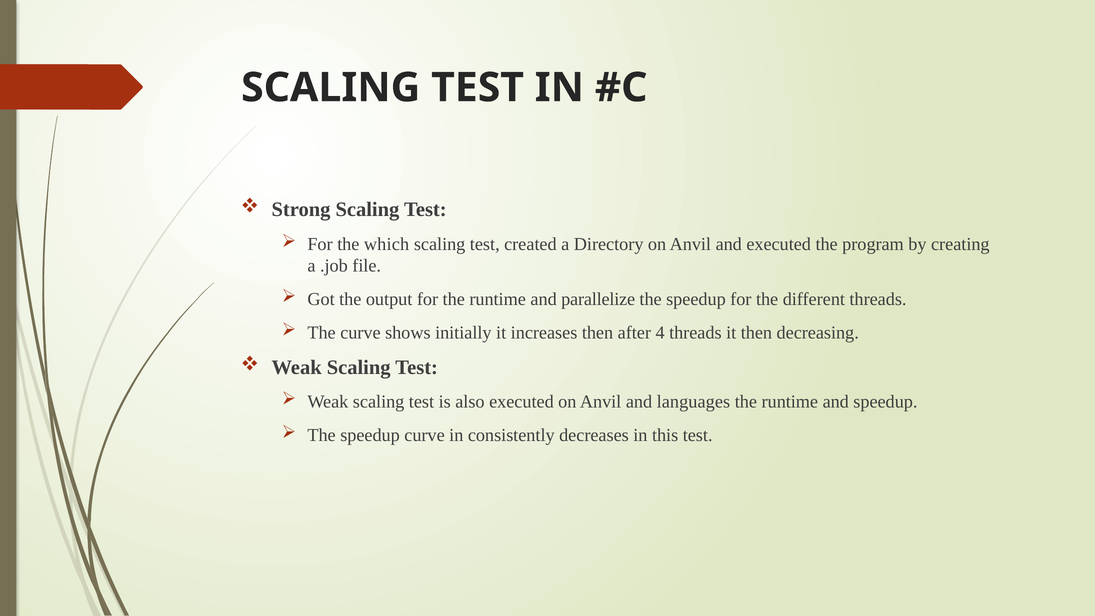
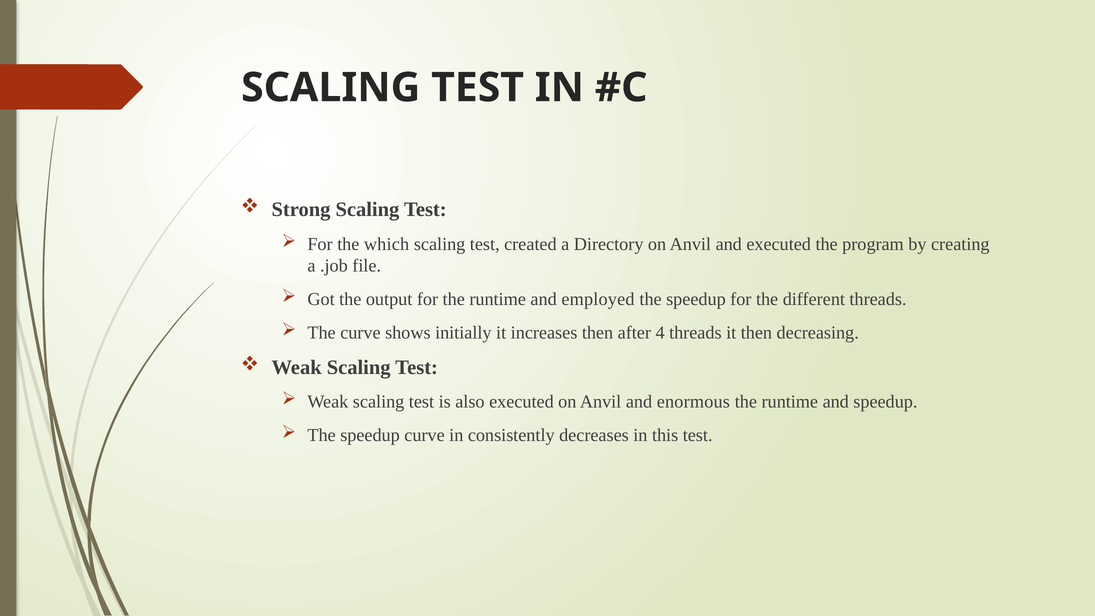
parallelize: parallelize -> employed (598, 299)
languages: languages -> enormous (693, 402)
